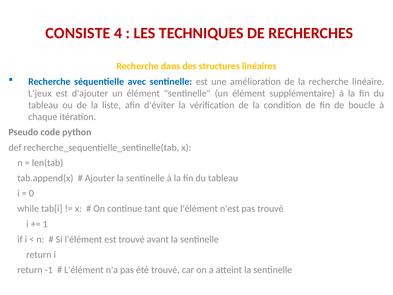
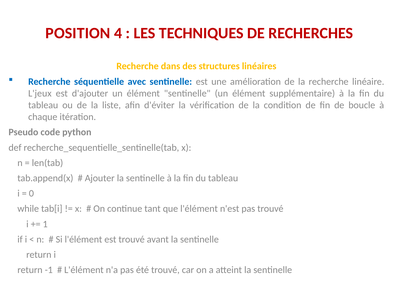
CONSISTE: CONSISTE -> POSITION (78, 33)
